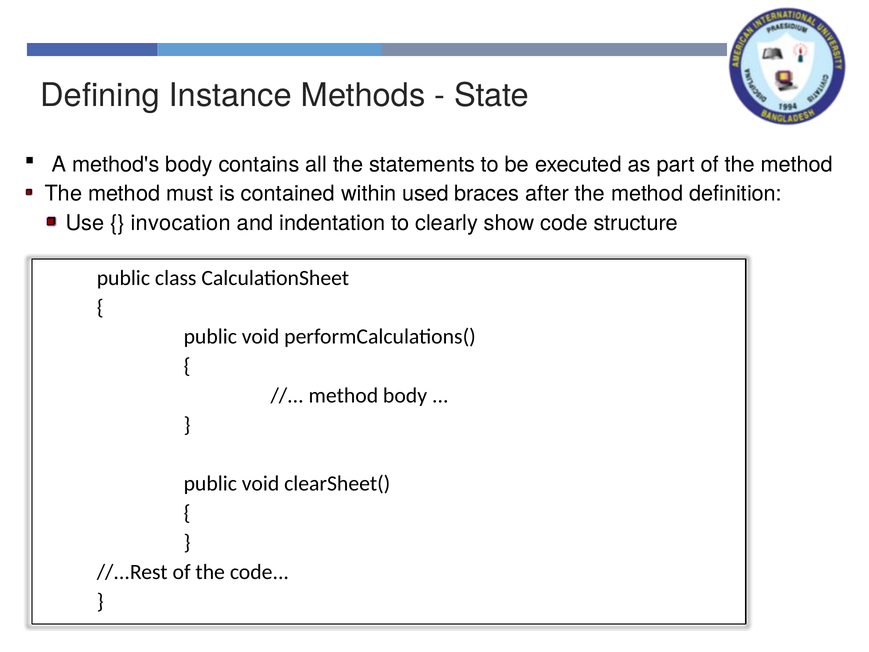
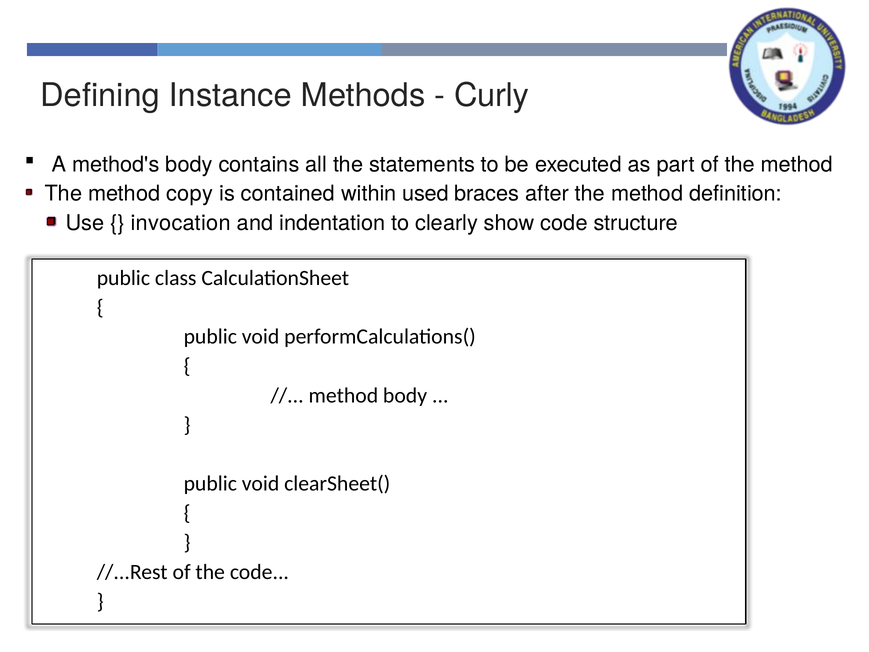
State: State -> Curly (492, 96)
must: must -> copy (190, 194)
